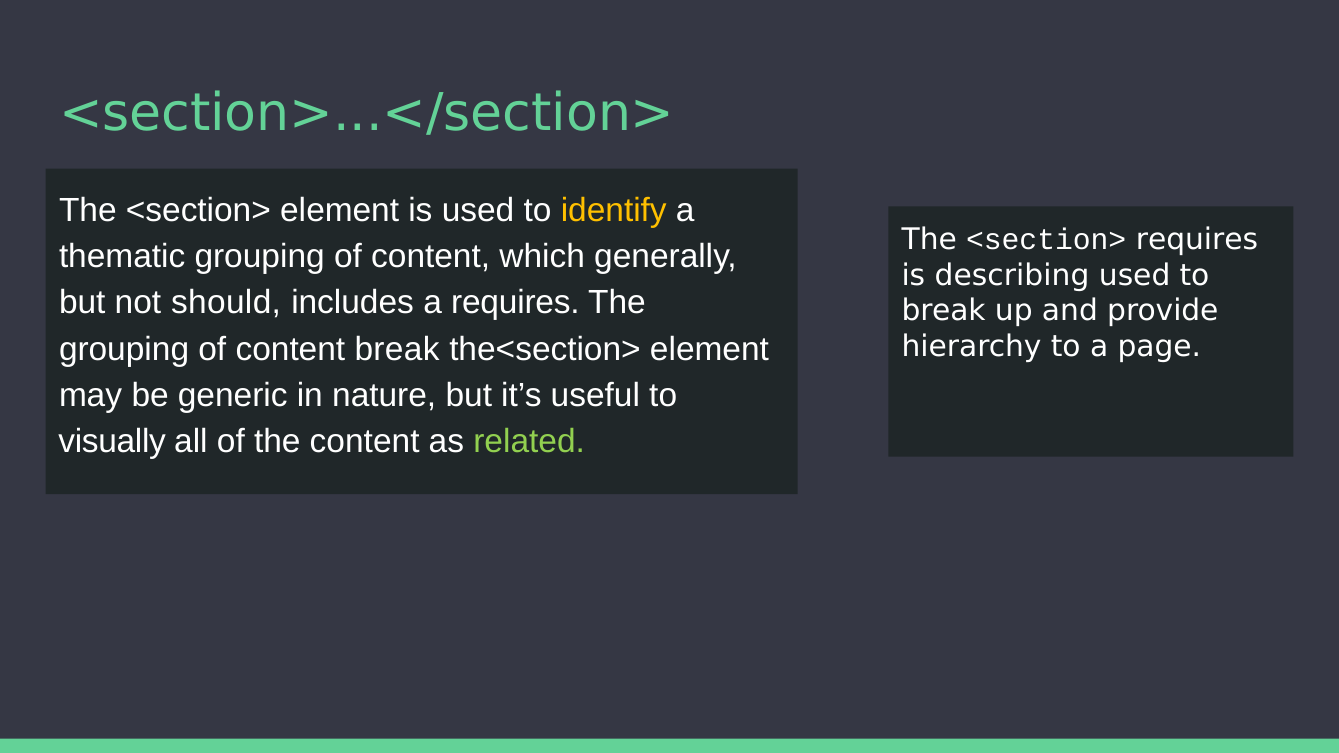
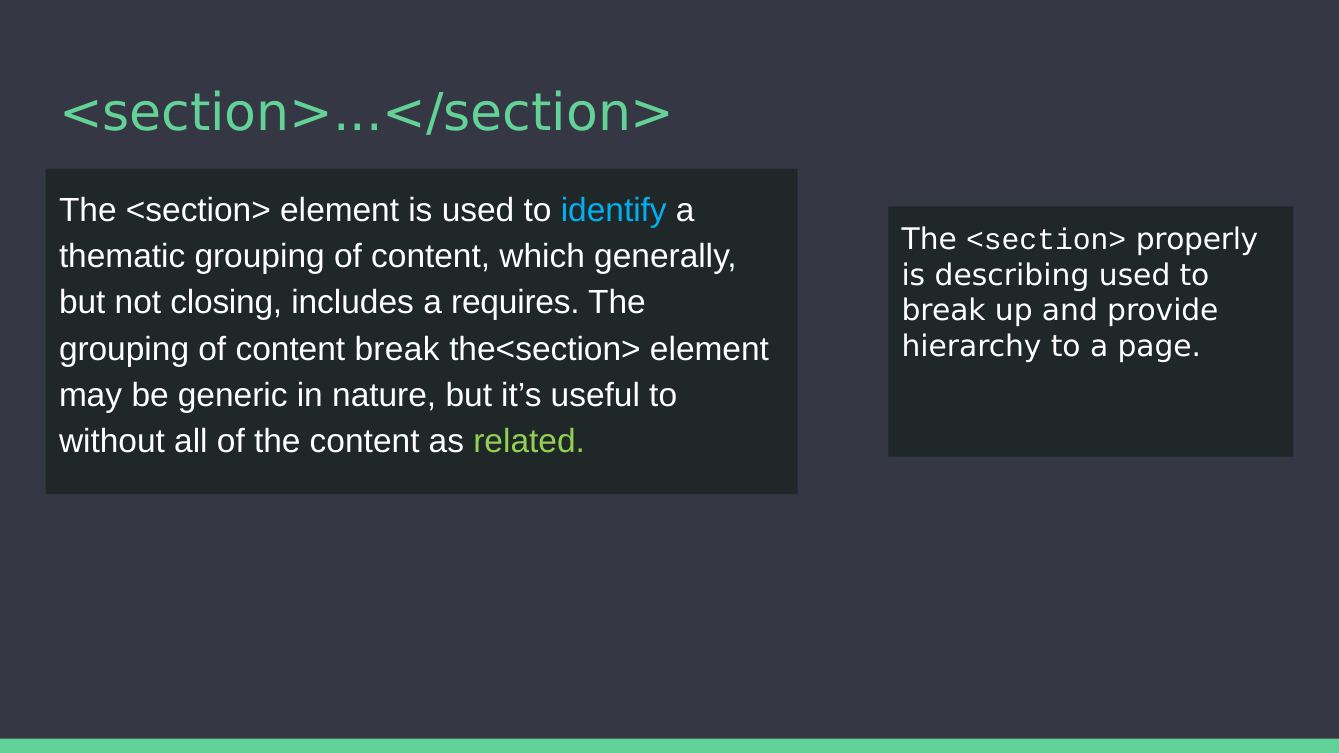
identify colour: yellow -> light blue (614, 211)
<section> requires: requires -> properly (1197, 240)
should: should -> closing (226, 303)
visually: visually -> without (112, 441)
